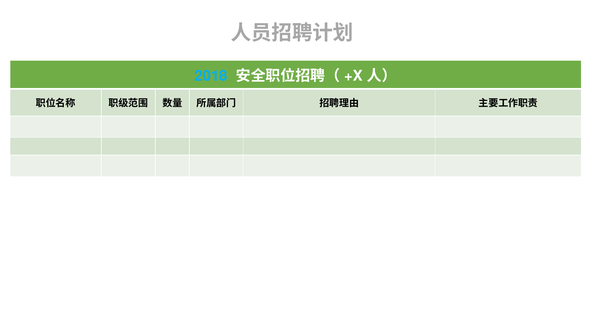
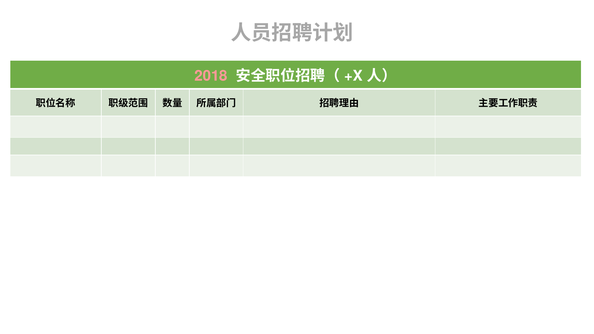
2018 colour: light blue -> pink (211, 76)
